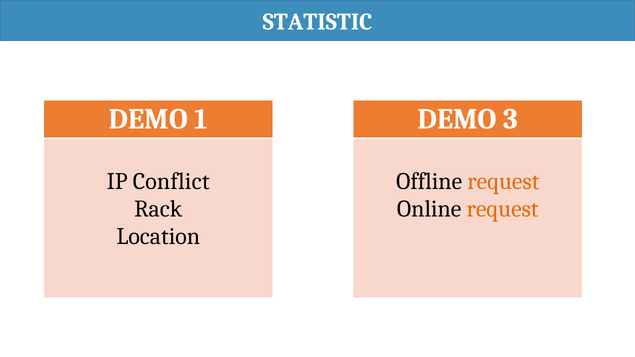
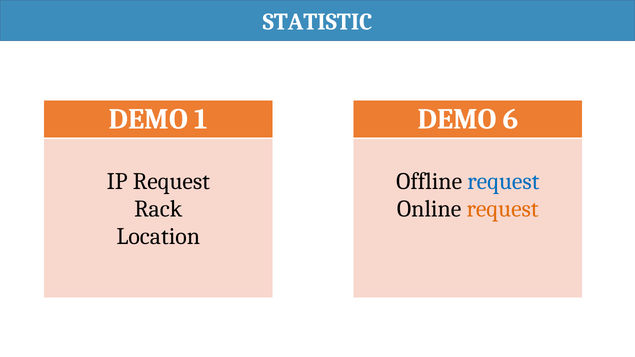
3: 3 -> 6 (511, 119)
IP Conflict: Conflict -> Request (171, 182)
request colour: orange -> blue (503, 182)
